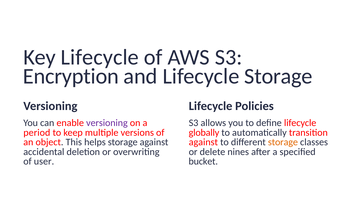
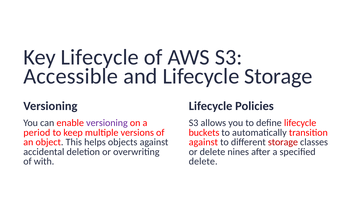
Encryption: Encryption -> Accessible (71, 76)
globally: globally -> buckets (204, 133)
helps storage: storage -> objects (123, 142)
storage colour: orange -> red (283, 142)
user: user -> with (44, 162)
bucket: bucket -> delete (203, 162)
